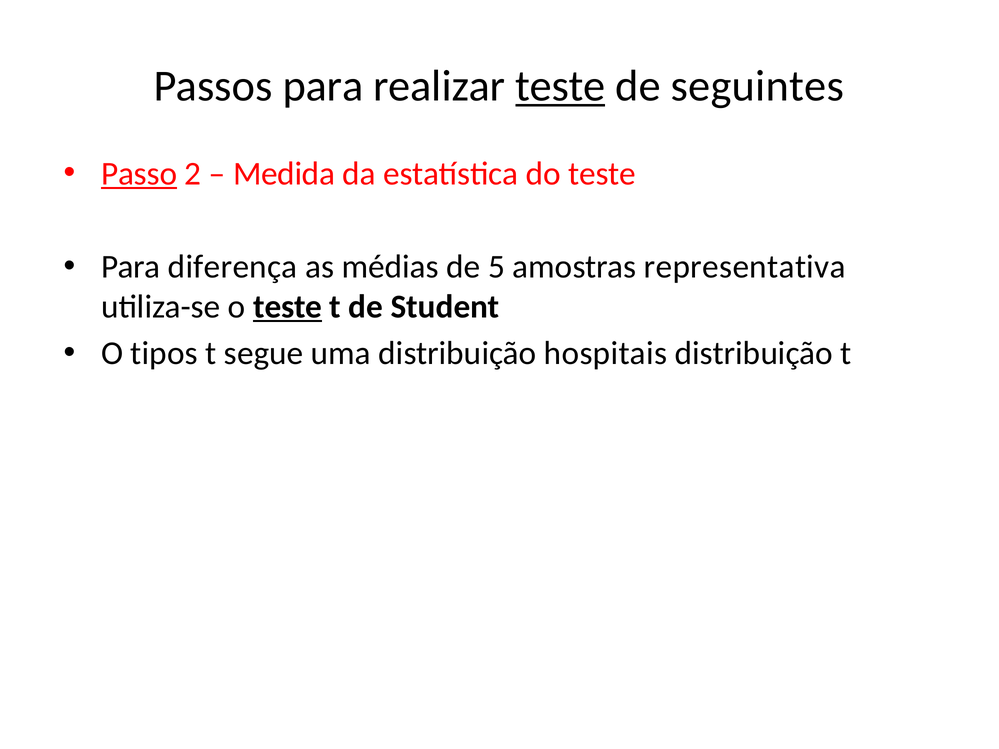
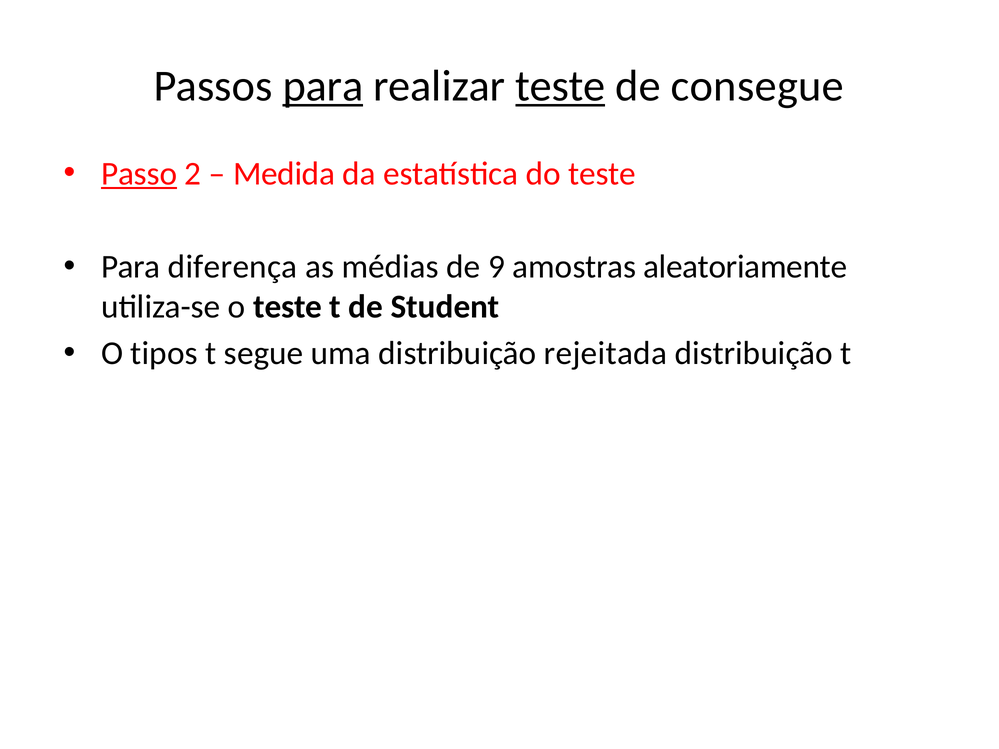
para underline: none -> present (323, 86)
seguintes: seguintes -> consegue (757, 86)
5: 5 -> 9 (496, 267)
representativa: representativa -> aleatoriamente (745, 267)
teste underline: present -> none (288, 307)
hospitais: hospitais -> rejeitada (606, 354)
